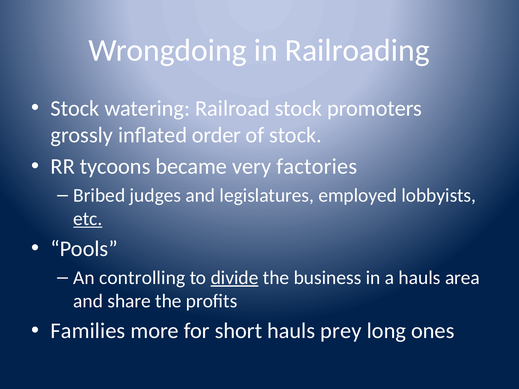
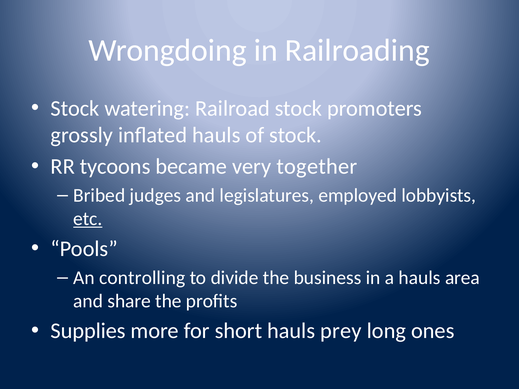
inflated order: order -> hauls (216, 135)
factories: factories -> together (317, 167)
divide underline: present -> none (235, 278)
Families: Families -> Supplies (88, 331)
